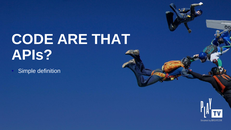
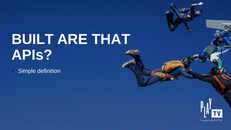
CODE: CODE -> BUILT (33, 39)
